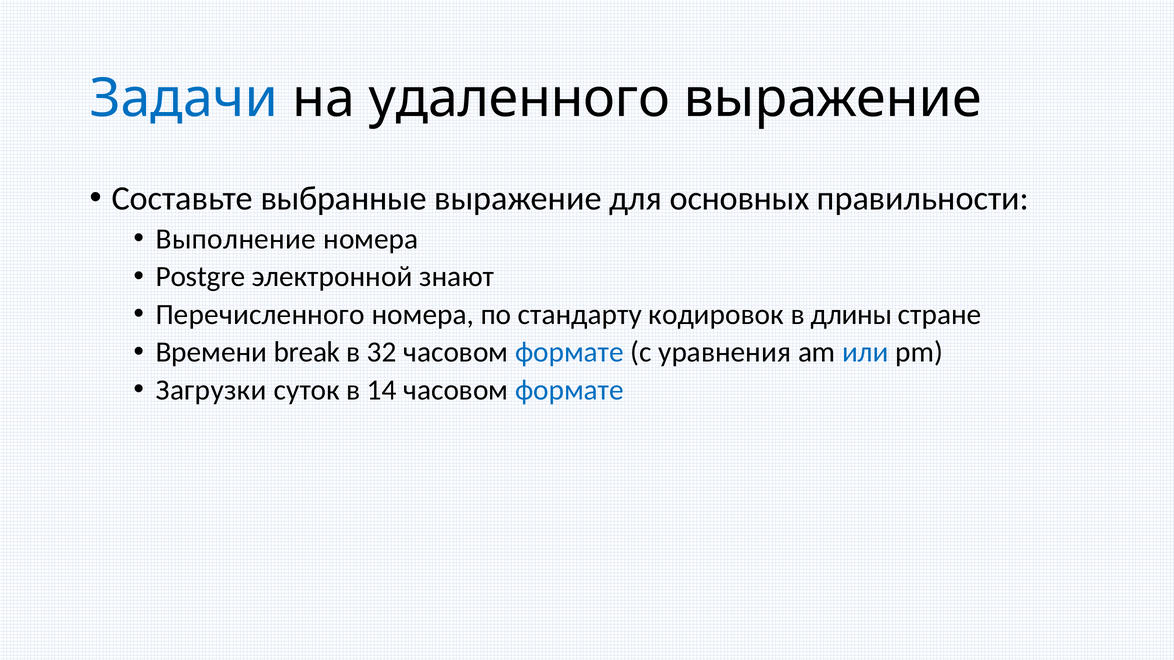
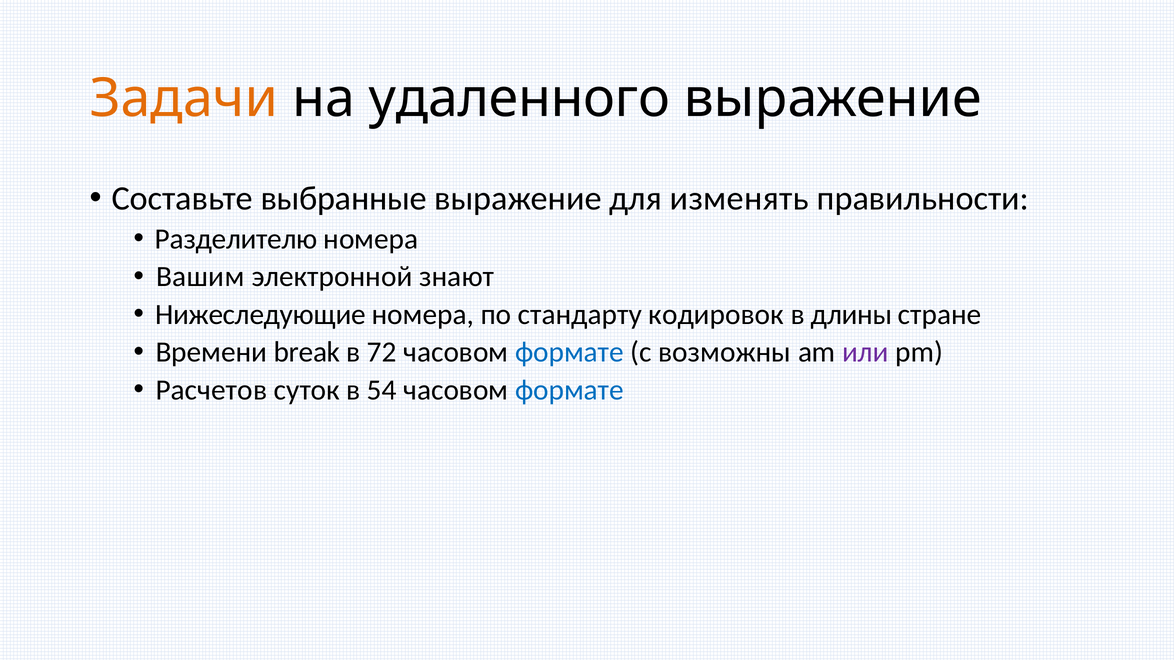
Задачи colour: blue -> orange (184, 99)
основных: основных -> изменять (739, 198)
Выполнение: Выполнение -> Разделителю (236, 239)
Postgre: Postgre -> Вашим (200, 277)
Перечисленного: Перечисленного -> Нижеследующие (260, 315)
32: 32 -> 72 (382, 352)
уравнения: уравнения -> возможны (725, 352)
или colour: blue -> purple (865, 352)
Загрузки: Загрузки -> Расчетов (211, 390)
14: 14 -> 54 (382, 390)
